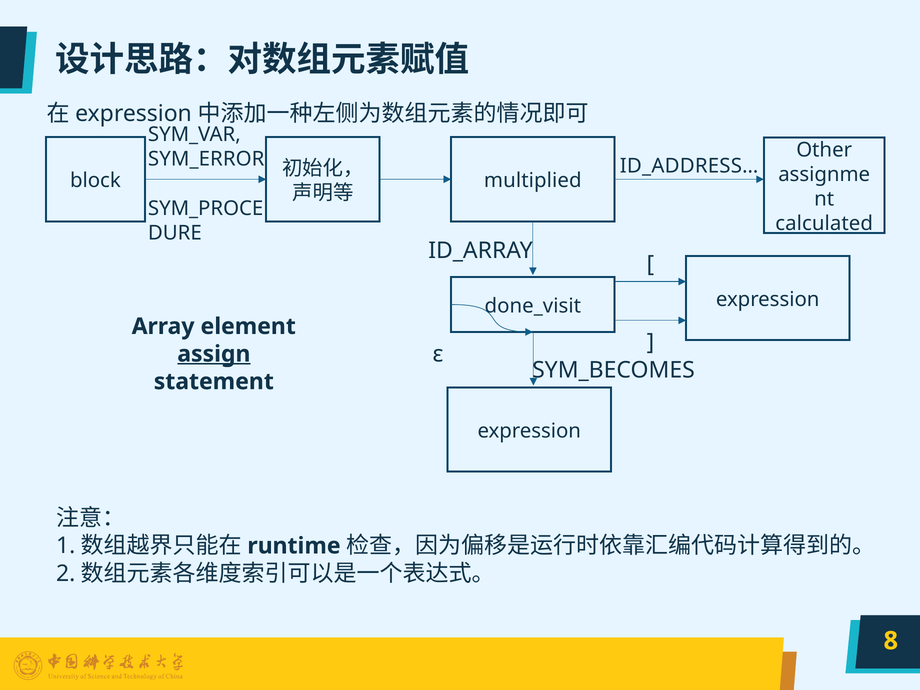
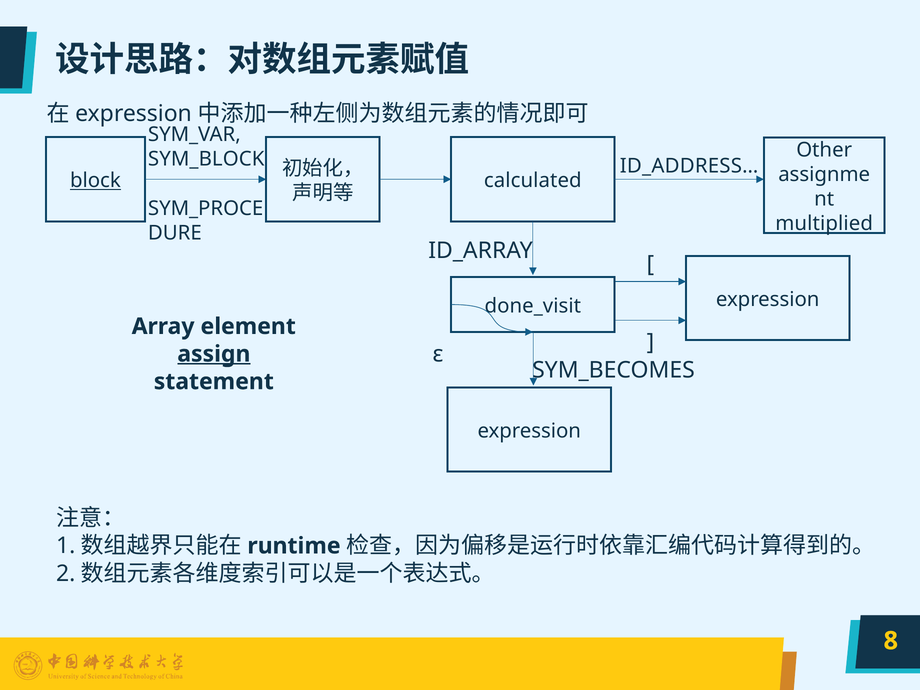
SYM_ERROR: SYM_ERROR -> SYM_BLOCK (206, 159)
block underline: none -> present (95, 181)
multiplied: multiplied -> calculated (533, 181)
calculated: calculated -> multiplied (824, 223)
